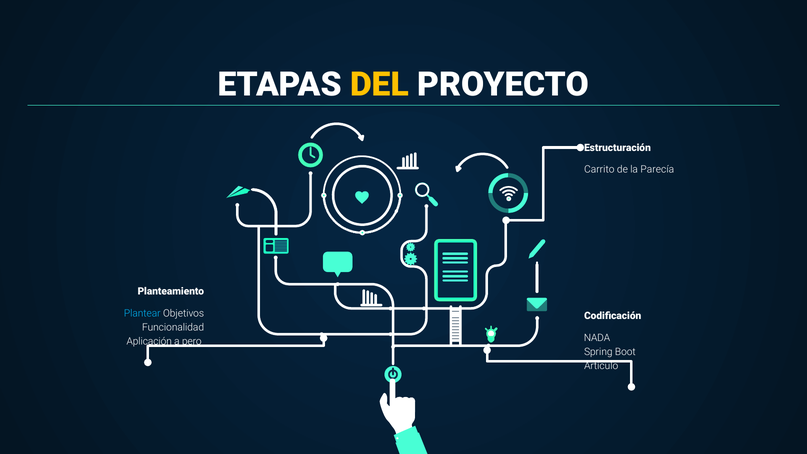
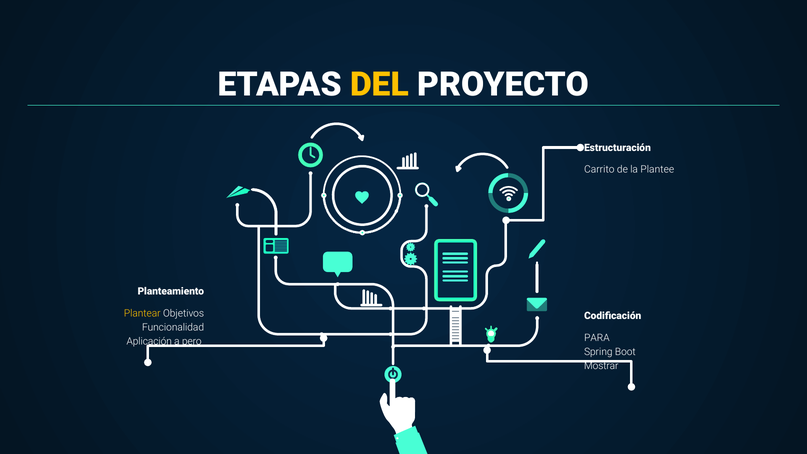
Parecía: Parecía -> Plantee (657, 169)
Plantear colour: light blue -> yellow (142, 313)
NADA: NADA -> PARA (597, 338)
Artículo: Artículo -> Mostrar (601, 366)
